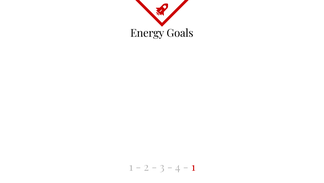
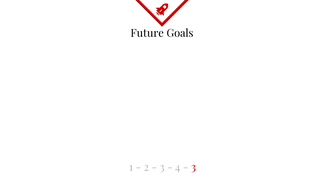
Energy: Energy -> Future (147, 33)
1: 1 -> 3 (194, 166)
